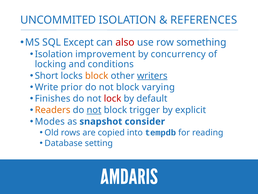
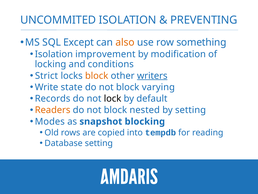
REFERENCES: REFERENCES -> PREVENTING (204, 20)
also colour: red -> orange (125, 42)
concurrency: concurrency -> modification (178, 54)
Short: Short -> Strict (46, 76)
prior: prior -> state (72, 87)
Finishes: Finishes -> Records (53, 98)
lock colour: red -> black (113, 98)
not underline: present -> none (94, 110)
trigger: trigger -> nested (145, 110)
by explicit: explicit -> setting (191, 110)
consider: consider -> blocking (145, 121)
